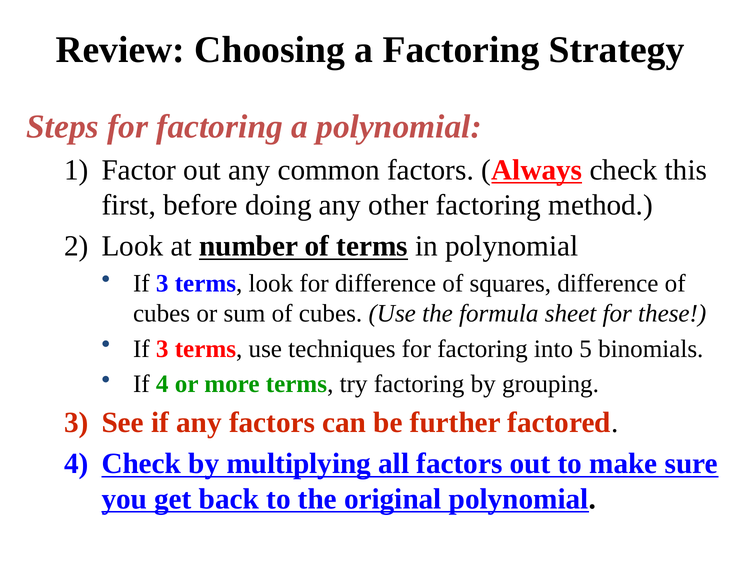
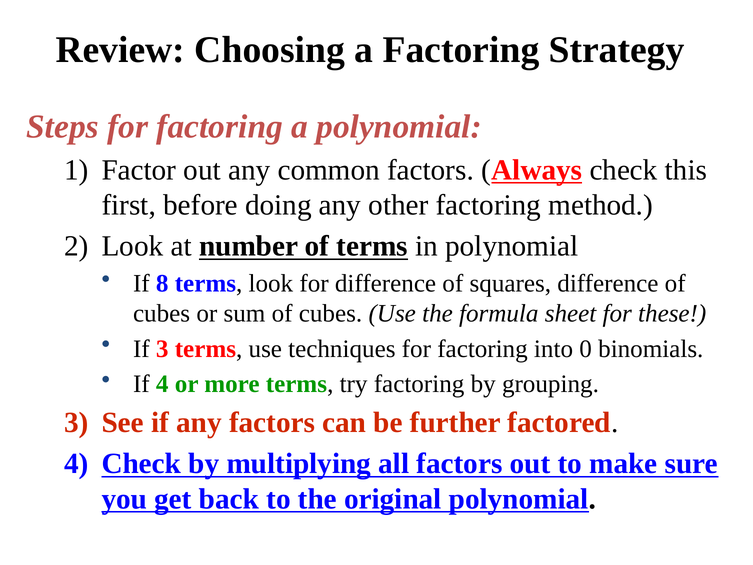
3: 3 -> 8 (162, 283)
5: 5 -> 0 (586, 349)
